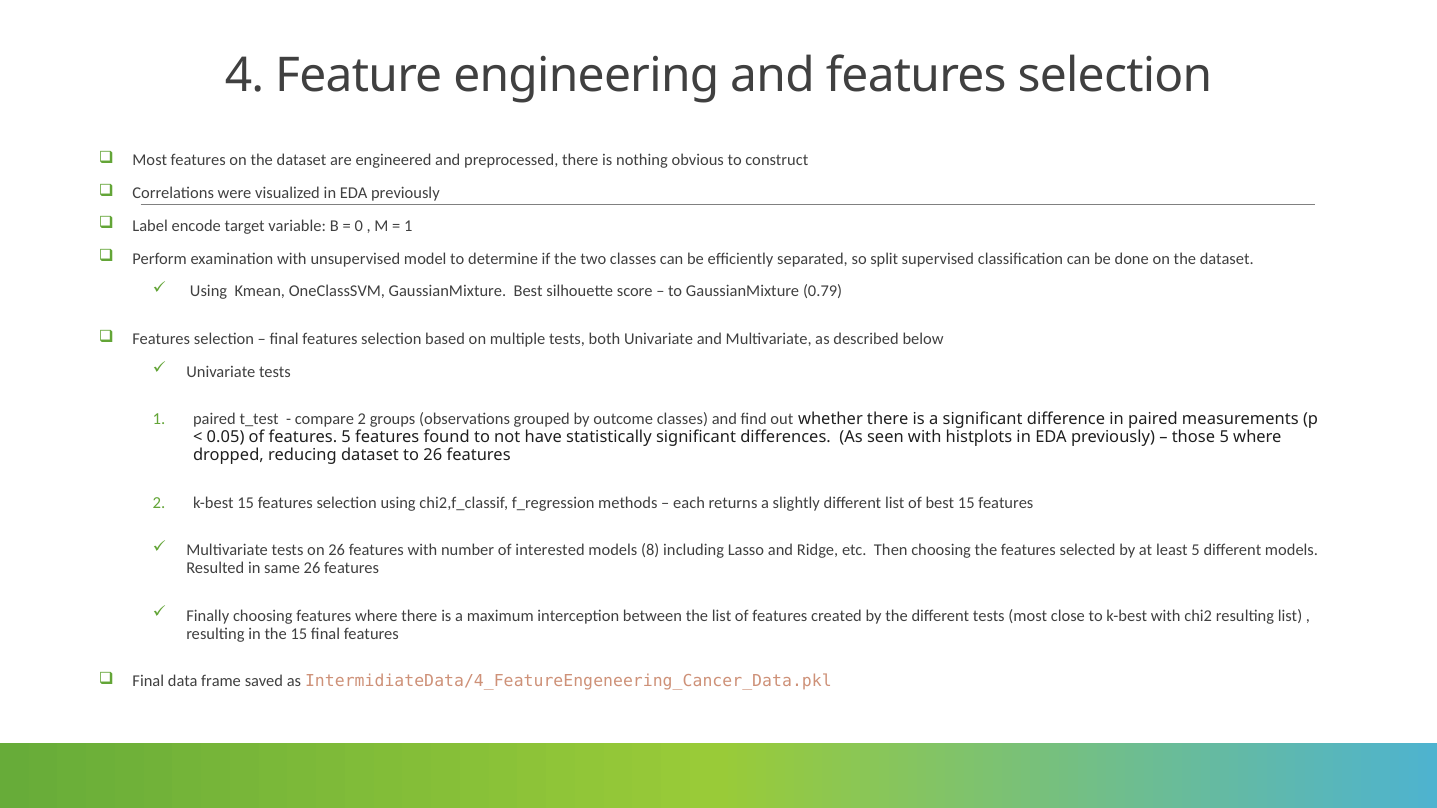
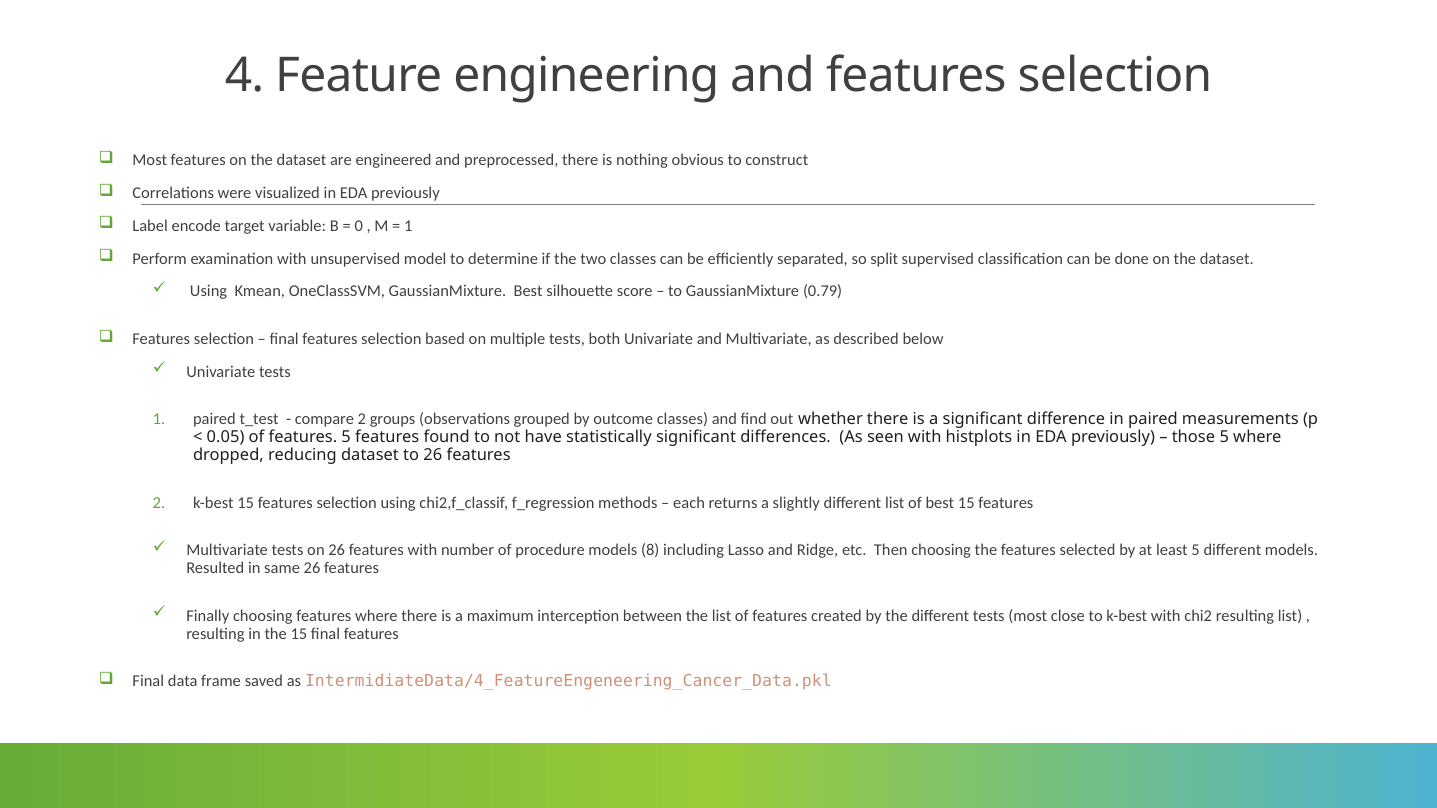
interested: interested -> procedure (550, 551)
